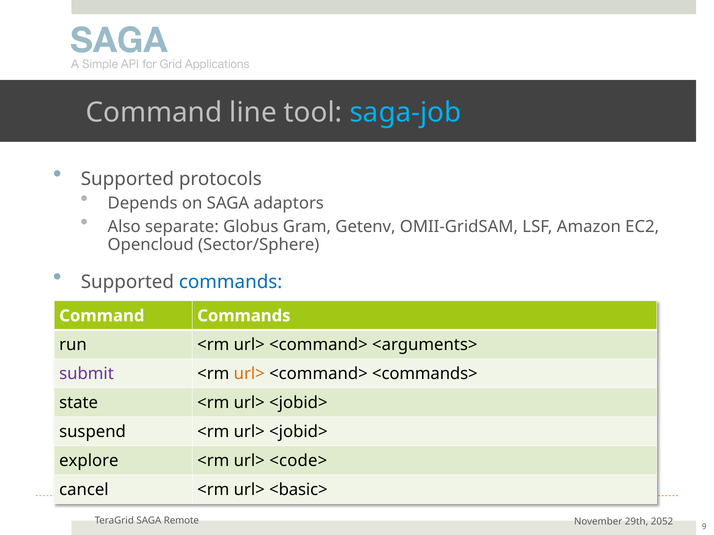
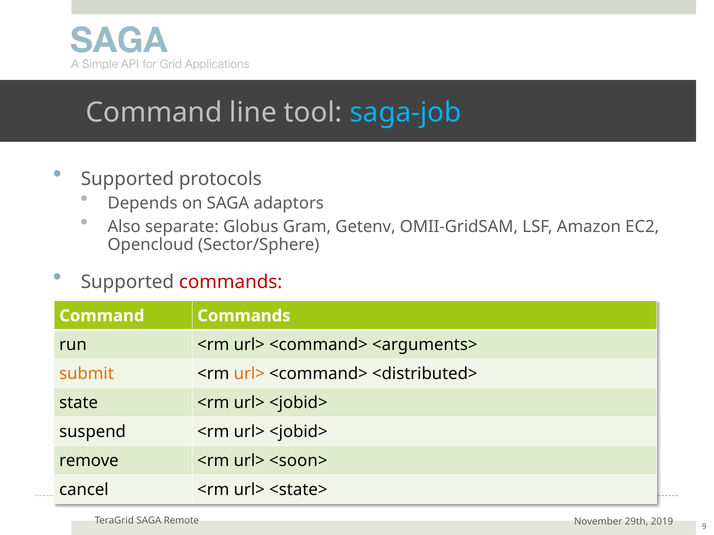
commands colour: blue -> red (231, 282)
submit colour: purple -> orange (87, 374)
<commands>: <commands> -> <distributed> (425, 374)
explore: explore -> remove (89, 461)
<code>: <code> -> <soon> (298, 461)
<basic>: <basic> -> <state> (298, 490)
2052: 2052 -> 2019 (662, 522)
